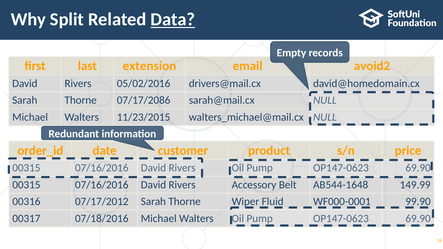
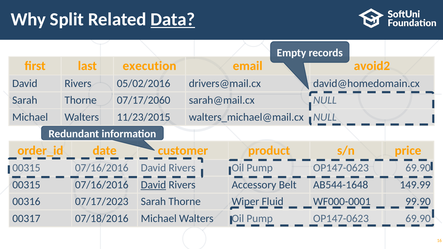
extension: extension -> execution (149, 66)
07/17/2086: 07/17/2086 -> 07/17/2060 (144, 100)
David underline: none -> present (153, 185)
07/17/2012: 07/17/2012 -> 07/17/2023 (102, 202)
